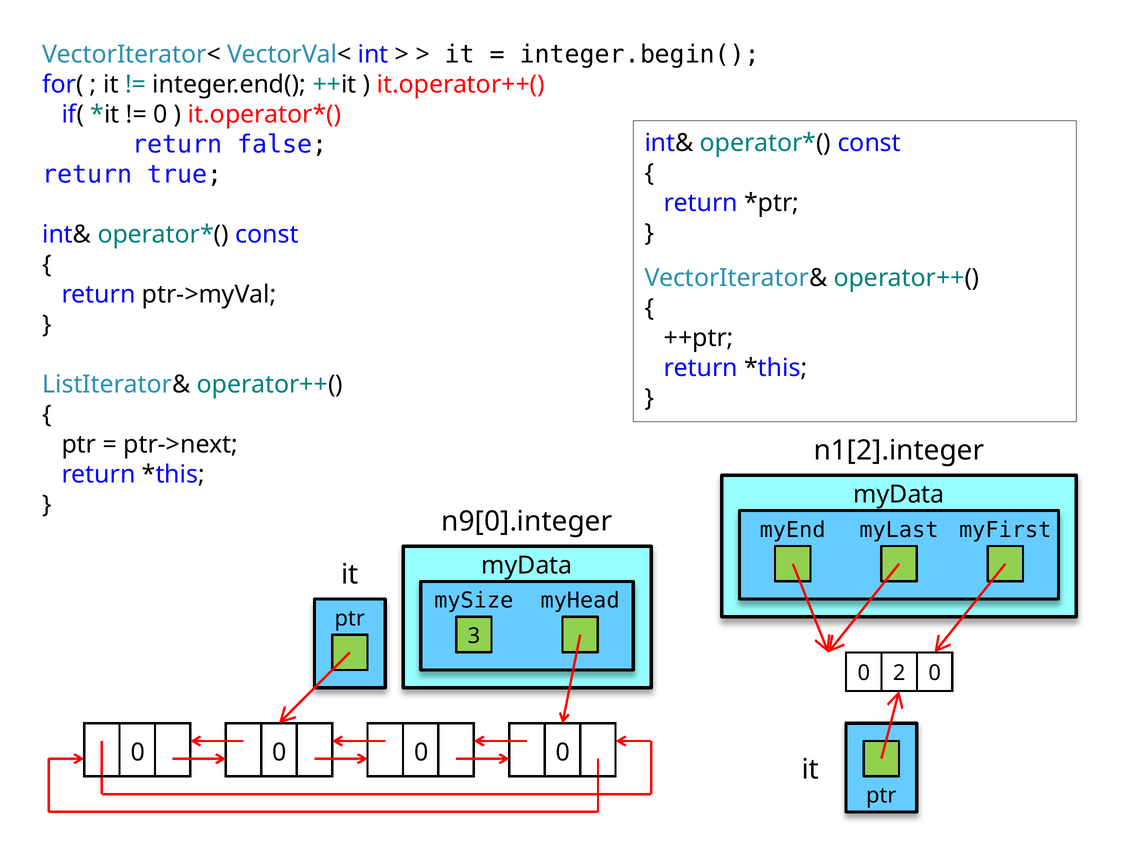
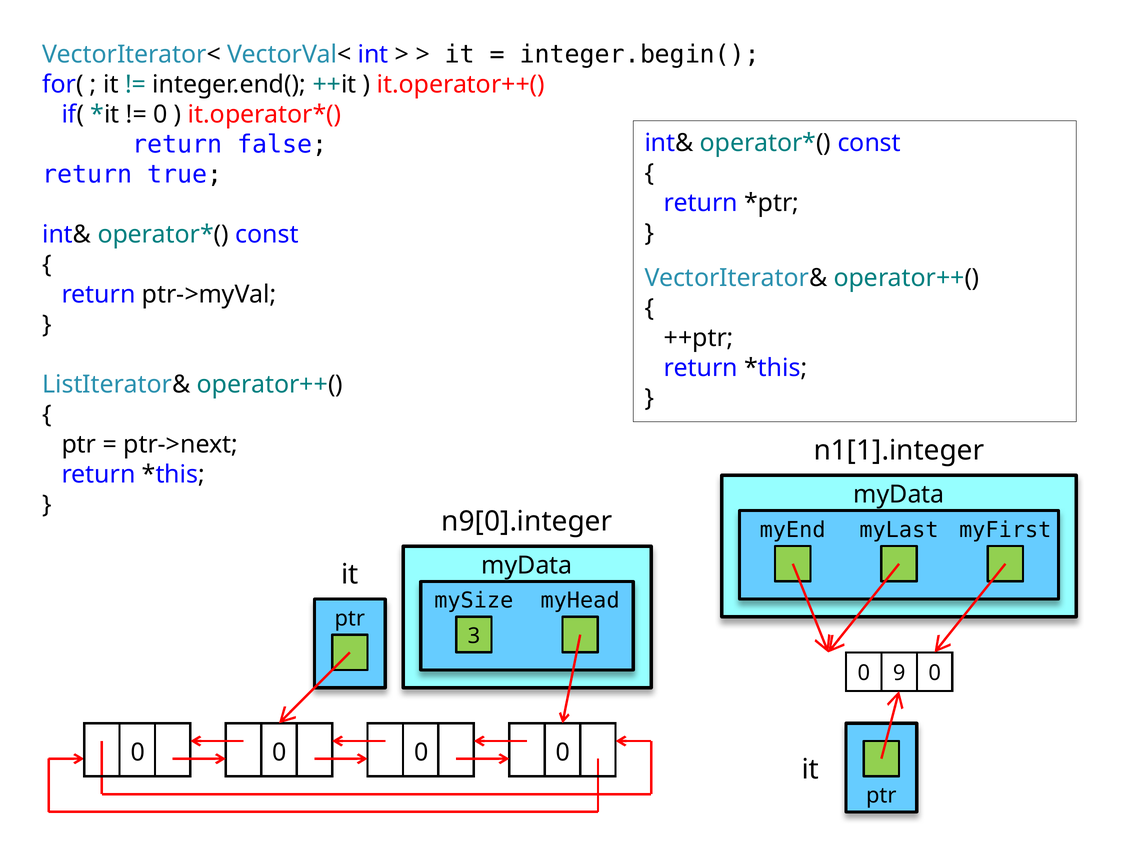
n1[2].integer: n1[2].integer -> n1[1].integer (899, 450)
2: 2 -> 9 (899, 673)
